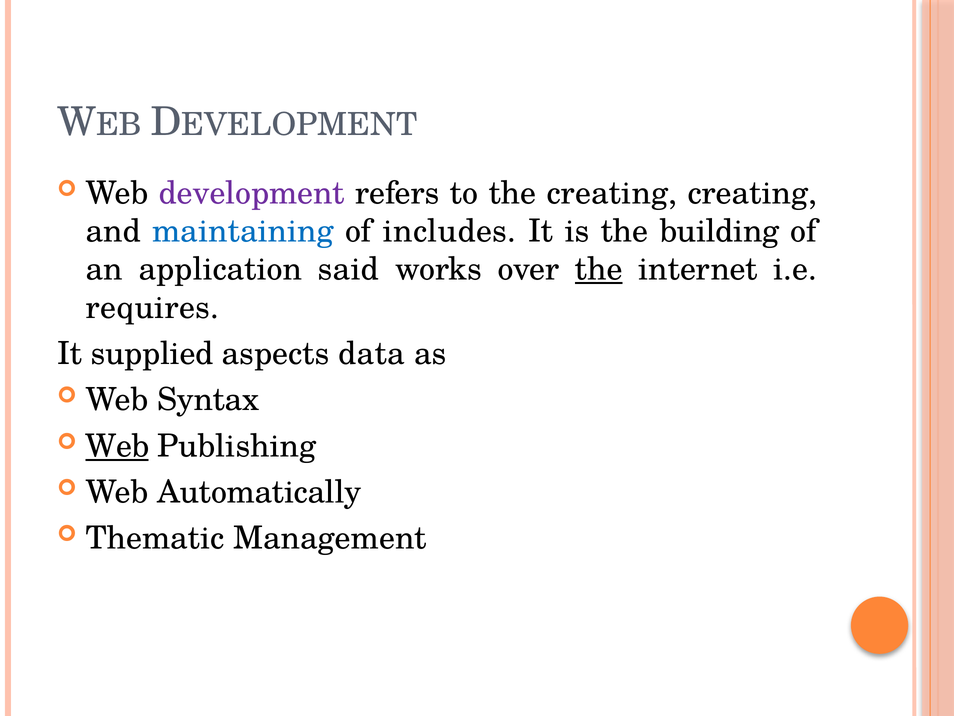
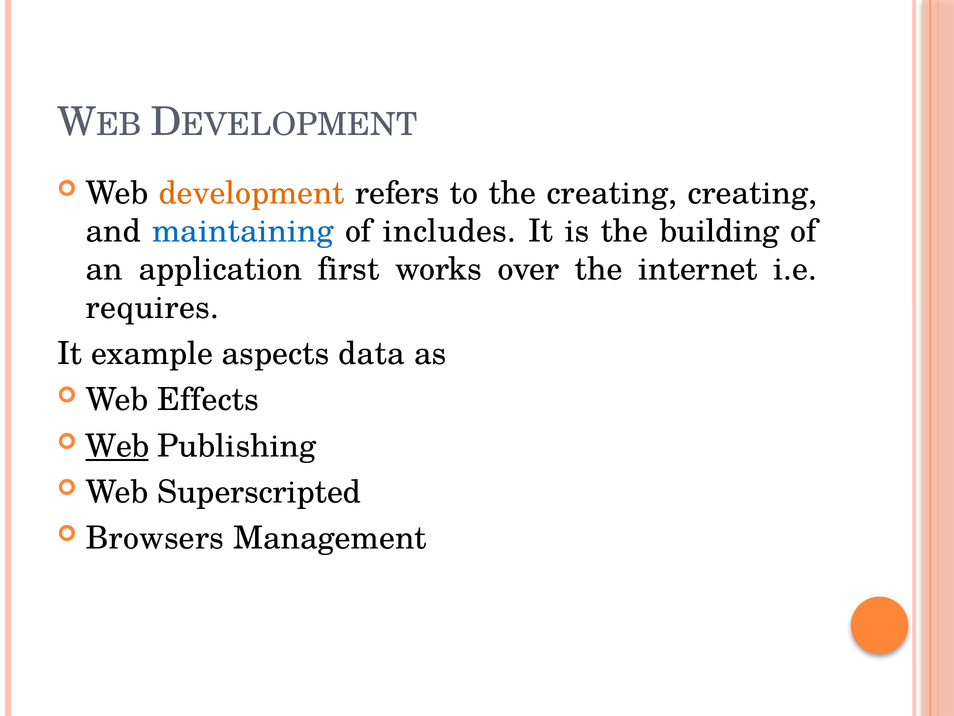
development colour: purple -> orange (252, 193)
said: said -> first (349, 269)
the underline: present -> none (599, 269)
supplied: supplied -> example (152, 354)
Syntax: Syntax -> Effects (208, 400)
Automatically: Automatically -> Superscripted (259, 492)
Thematic: Thematic -> Browsers (155, 538)
